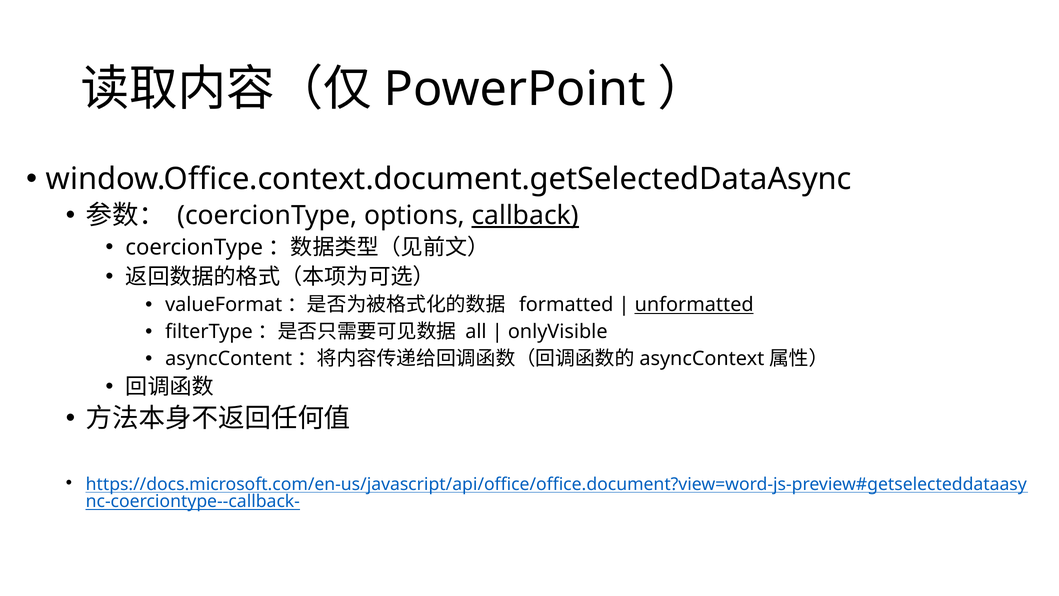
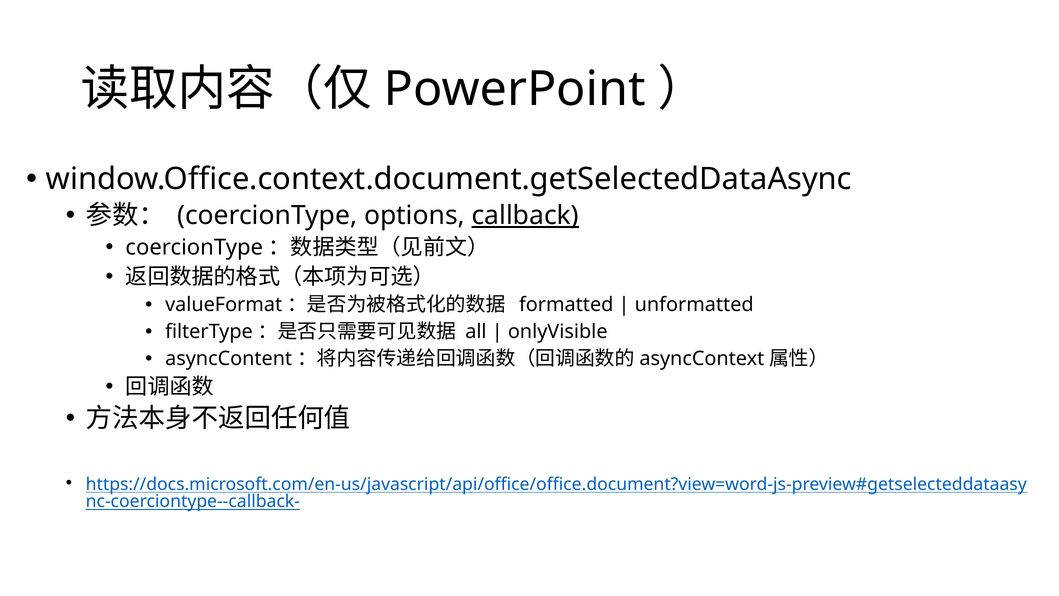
unformatted underline: present -> none (694, 305)
